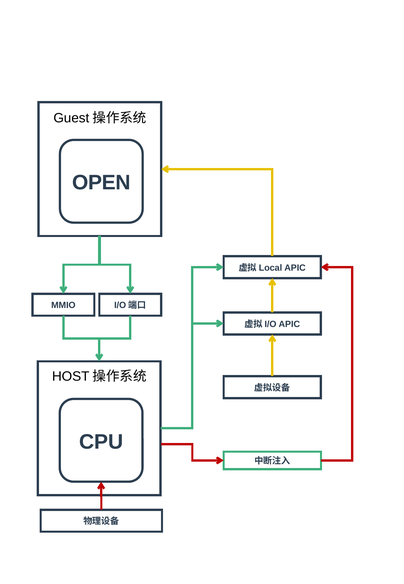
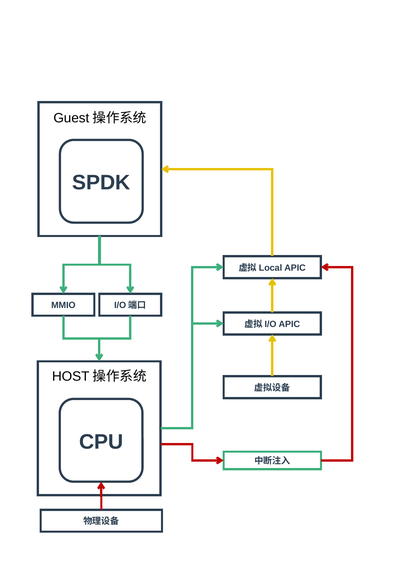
OPEN: OPEN -> SPDK (101, 183)
